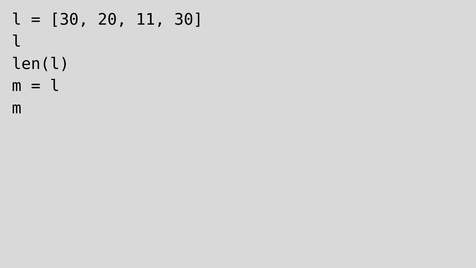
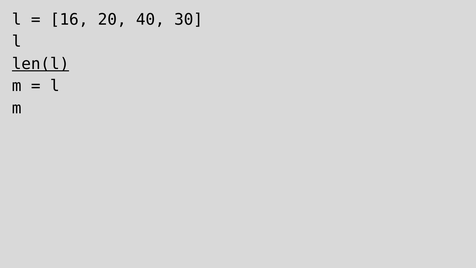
30: 30 -> 16 (69, 20)
11: 11 -> 40 (150, 20)
len(l underline: none -> present (40, 64)
